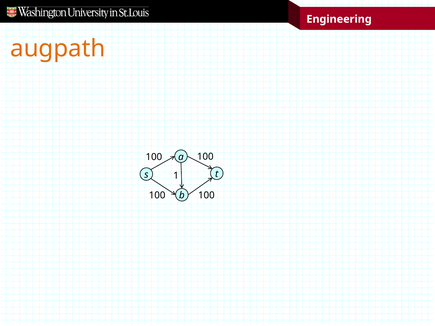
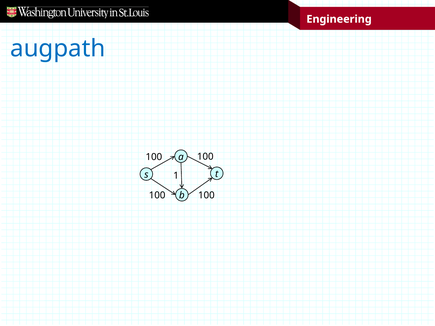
augpath colour: orange -> blue (58, 49)
